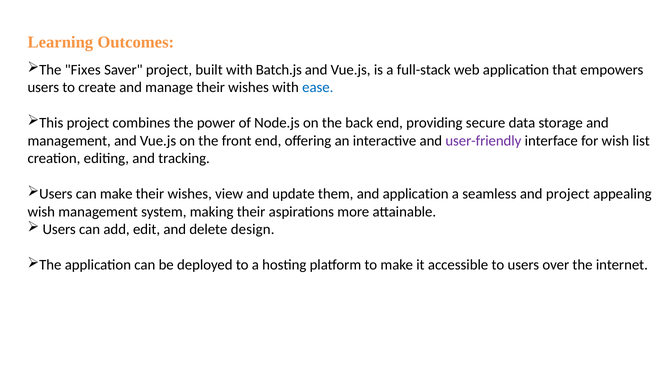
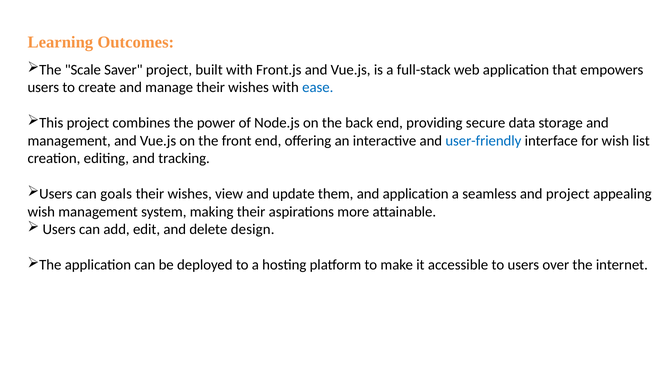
Fixes: Fixes -> Scale (83, 70)
Batch.js: Batch.js -> Front.js (279, 70)
user-friendly colour: purple -> blue (483, 141)
can make: make -> goals (116, 194)
